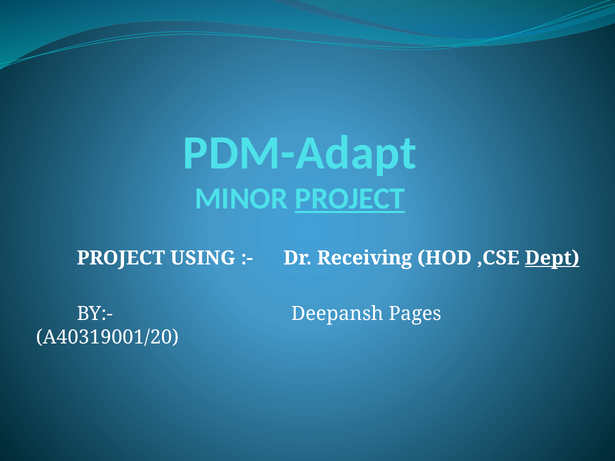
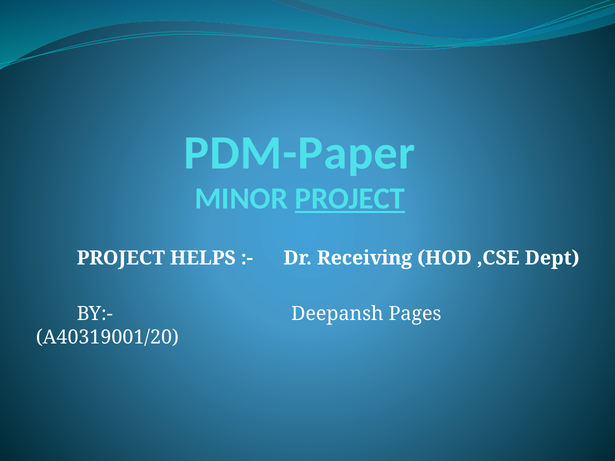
PDM-Adapt: PDM-Adapt -> PDM-Paper (300, 153)
USING: USING -> HELPS (203, 258)
Dept underline: present -> none (552, 258)
